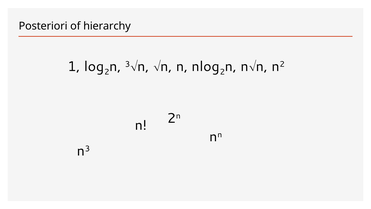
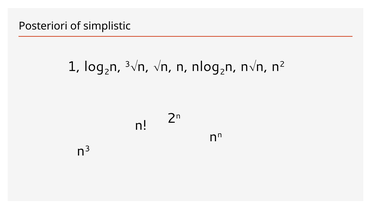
hierarchy: hierarchy -> simplistic (107, 26)
